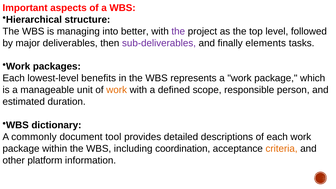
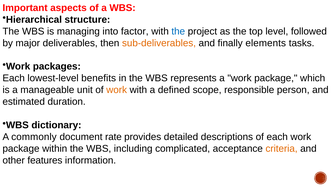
better: better -> factor (135, 31)
the colour: purple -> blue (178, 31)
sub-deliverables colour: purple -> orange (159, 43)
tool: tool -> rate (113, 137)
coordination: coordination -> complicated (183, 149)
platform: platform -> features (45, 160)
